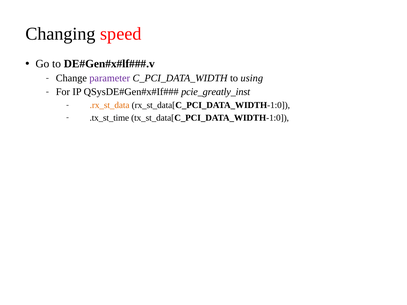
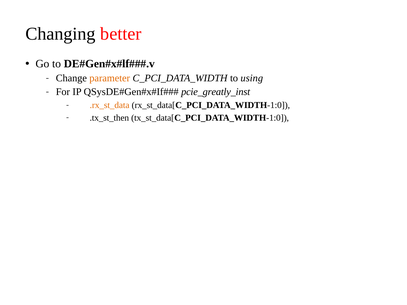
speed: speed -> better (121, 34)
parameter colour: purple -> orange (110, 78)
.tx_st_time: .tx_st_time -> .tx_st_then (109, 118)
